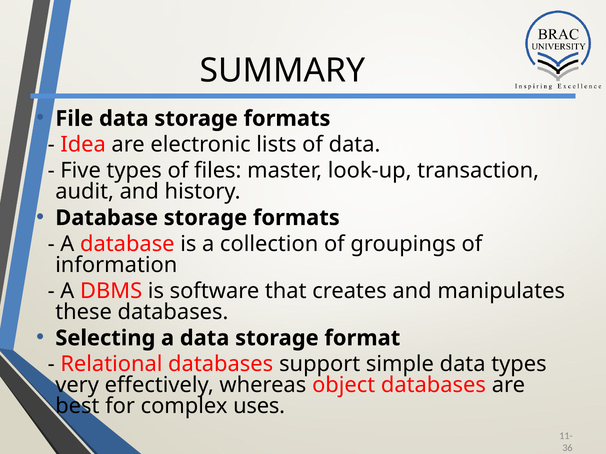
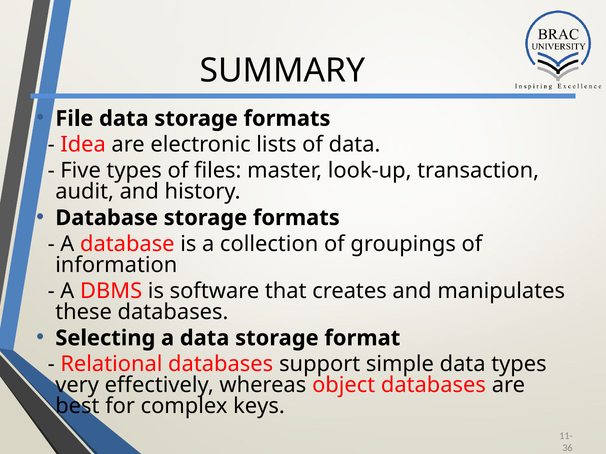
uses: uses -> keys (259, 407)
